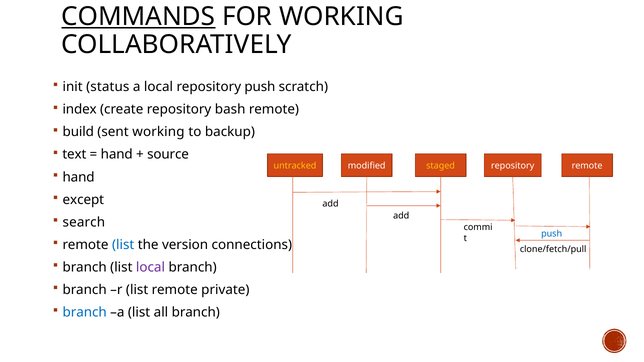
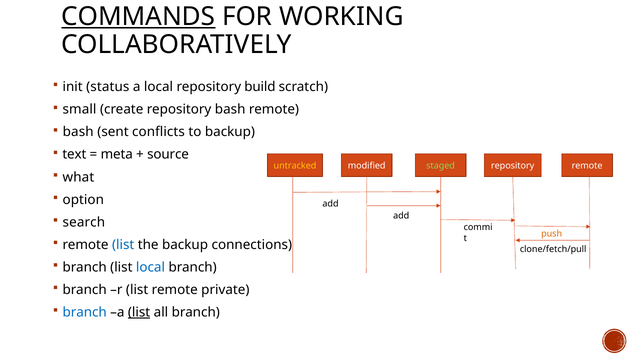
repository push: push -> build (260, 87)
index: index -> small (80, 110)
build: build -> bash (78, 132)
sent working: working -> conflicts (158, 132)
hand: hand -> meta (117, 155)
staged colour: yellow -> light green (441, 166)
hand: hand -> what (78, 177)
except: except -> option (83, 200)
push colour: blue -> orange (552, 234)
the version: version -> backup (185, 245)
local colour: purple -> blue (150, 267)
list underline: none -> present (139, 312)
